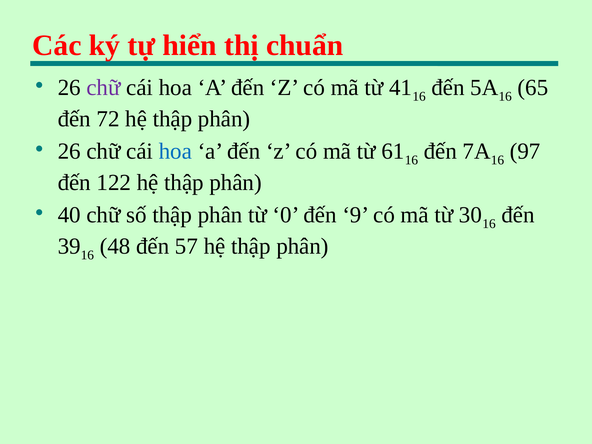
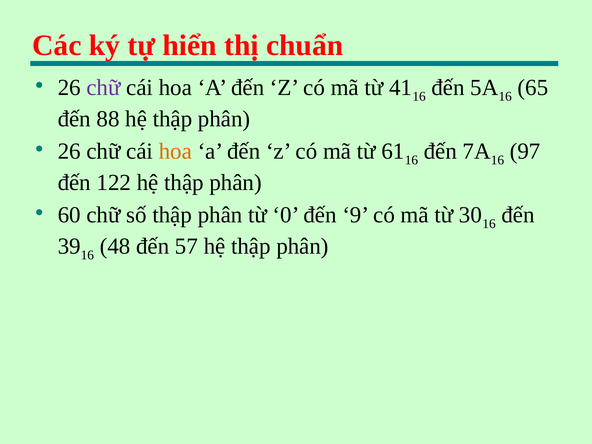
72: 72 -> 88 (108, 119)
hoa colour: blue -> orange (175, 151)
40: 40 -> 60 (69, 215)
